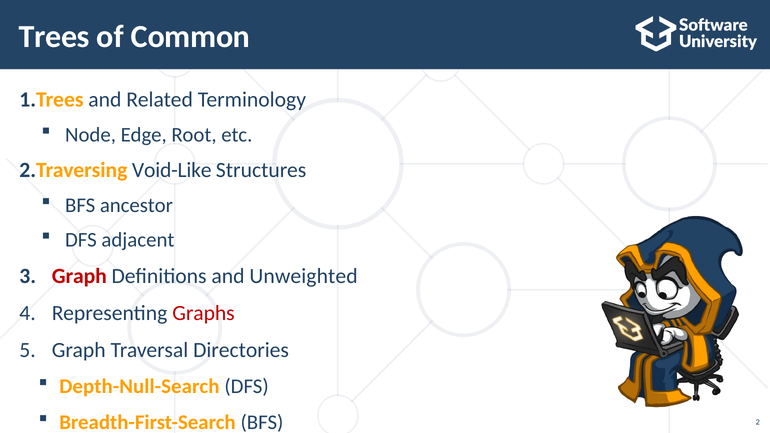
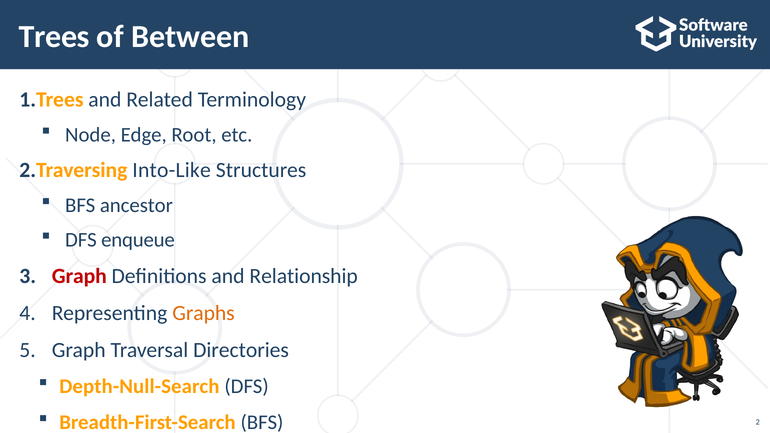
Common: Common -> Between (190, 36)
Void-Like: Void-Like -> Into-Like (172, 170)
adjacent: adjacent -> enqueue (138, 240)
Unweighted: Unweighted -> Relationship (304, 276)
Graphs colour: red -> orange (204, 313)
